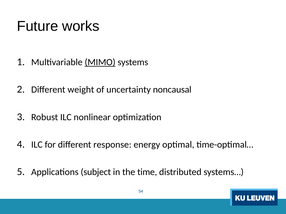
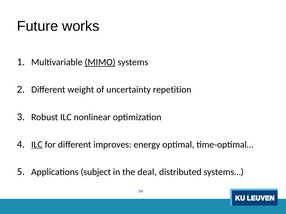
noncausal: noncausal -> repetition (172, 90)
ILC underline: none -> present (37, 145)
response: response -> improves (112, 145)
time: time -> deal (147, 172)
